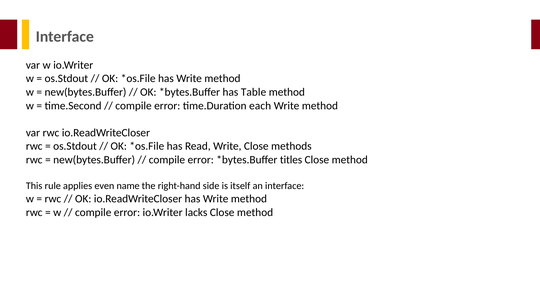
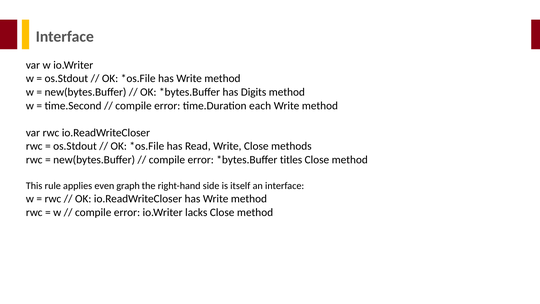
Table: Table -> Digits (254, 92)
name: name -> graph (128, 186)
